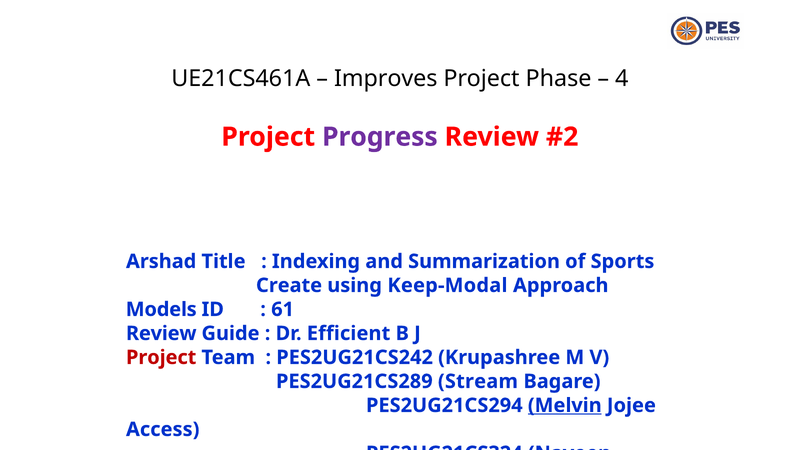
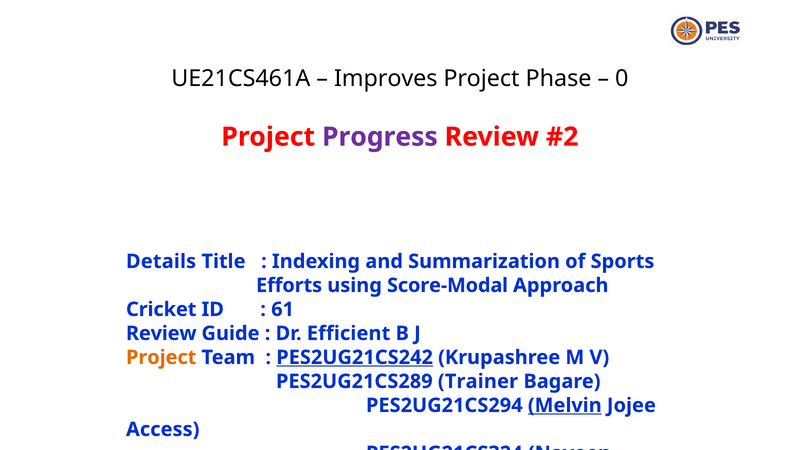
4: 4 -> 0 (622, 79)
Arshad: Arshad -> Details (161, 261)
Create: Create -> Efforts (289, 285)
Keep-Modal: Keep-Modal -> Score-Modal (448, 285)
Models: Models -> Cricket (161, 309)
Project colour: red -> orange (161, 357)
PES2UG21CS242 underline: none -> present (355, 357)
Stream: Stream -> Trainer (478, 381)
